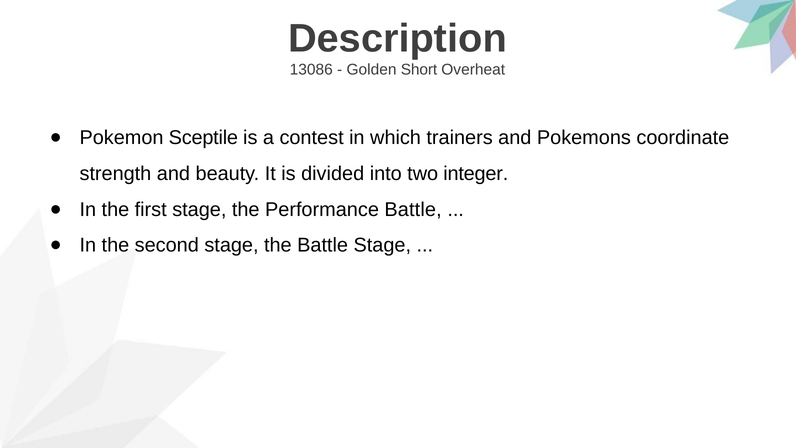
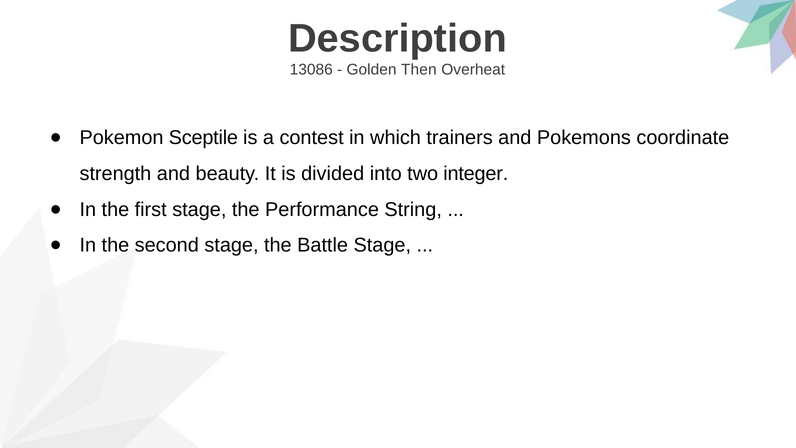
Short: Short -> Then (419, 70)
Performance Battle: Battle -> String (413, 209)
